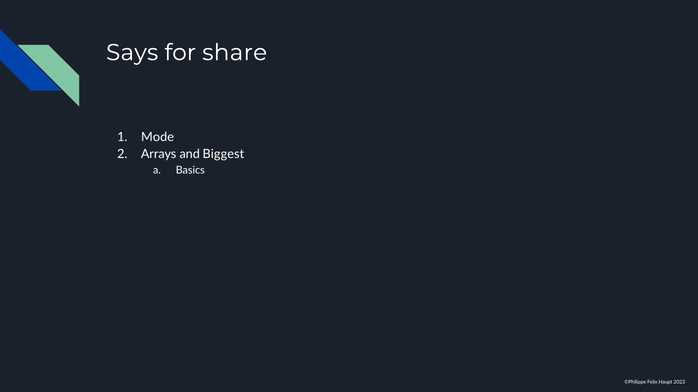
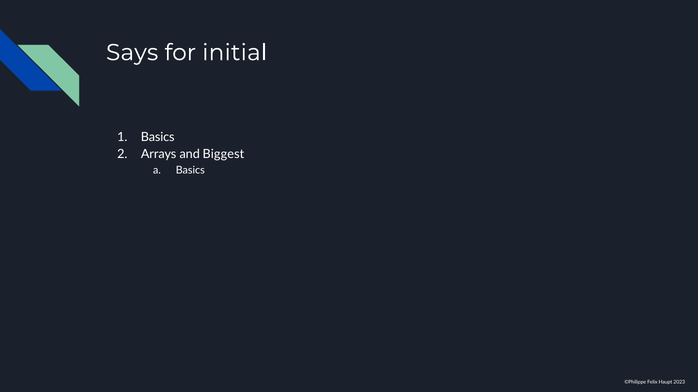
share: share -> initial (235, 53)
Mode: Mode -> Basics (158, 137)
